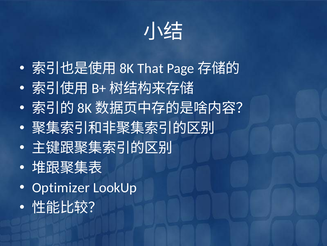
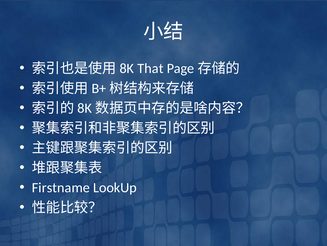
Optimizer: Optimizer -> Firstname (61, 187)
